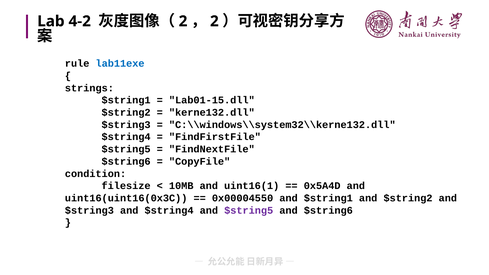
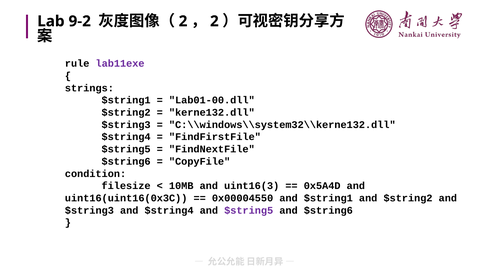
4-2: 4-2 -> 9-2 (80, 21)
lab11exe colour: blue -> purple (120, 64)
Lab01-15.dll: Lab01-15.dll -> Lab01-00.dll (212, 100)
uint16(1: uint16(1 -> uint16(3 (252, 186)
